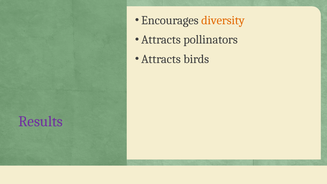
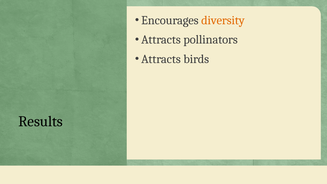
Results colour: purple -> black (41, 121)
